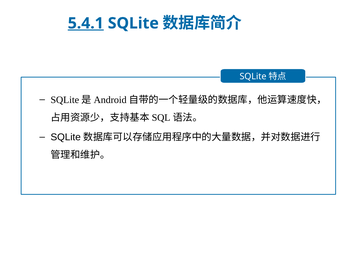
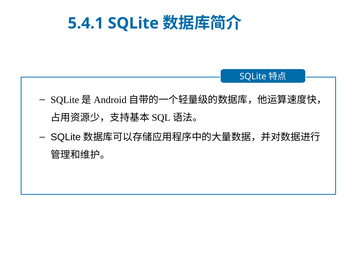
5.4.1 underline: present -> none (86, 23)
